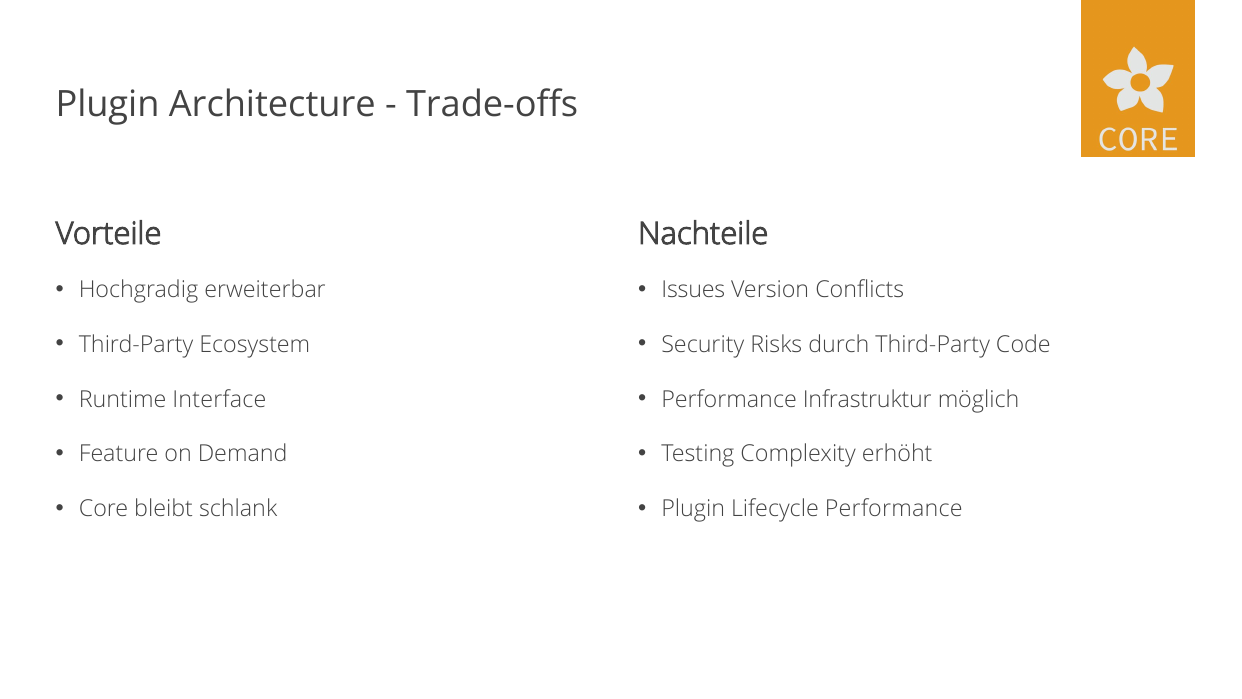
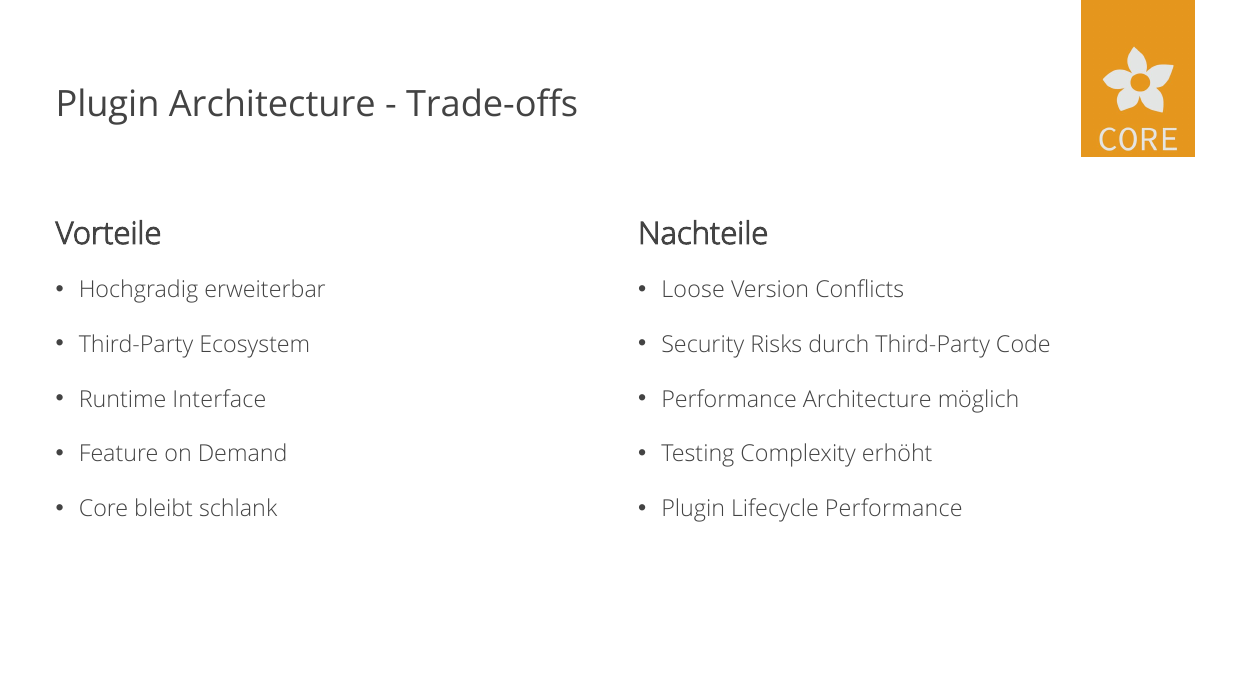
Issues: Issues -> Loose (693, 289)
Performance Infrastruktur: Infrastruktur -> Architecture (867, 399)
